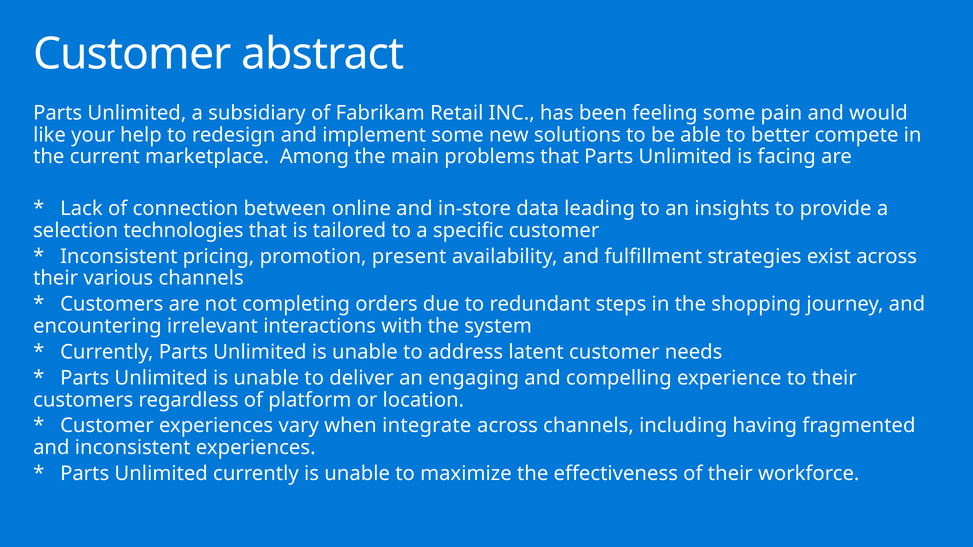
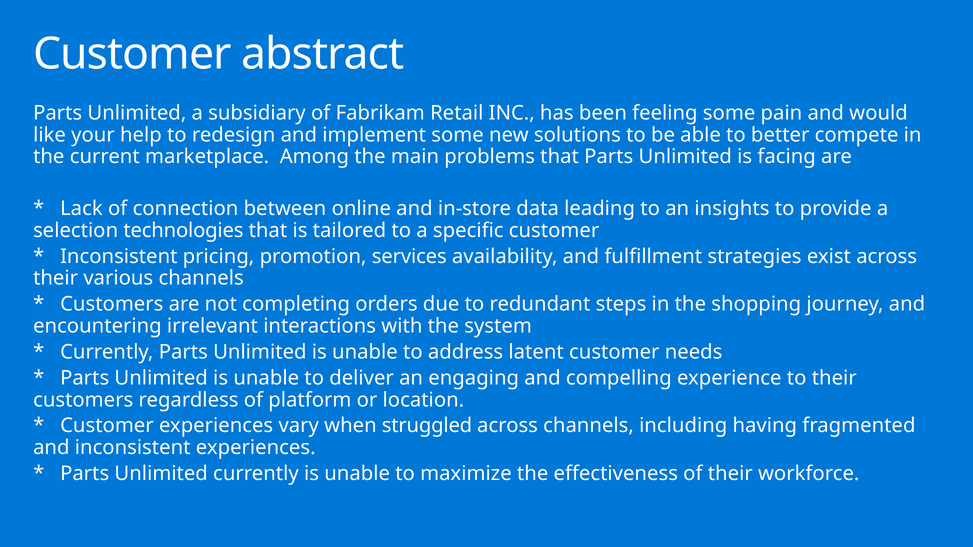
present: present -> services (409, 257)
integrate: integrate -> struggled (427, 426)
